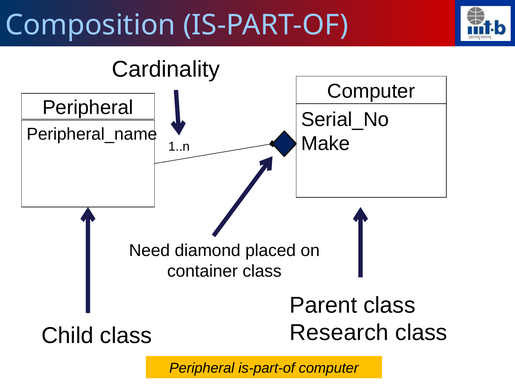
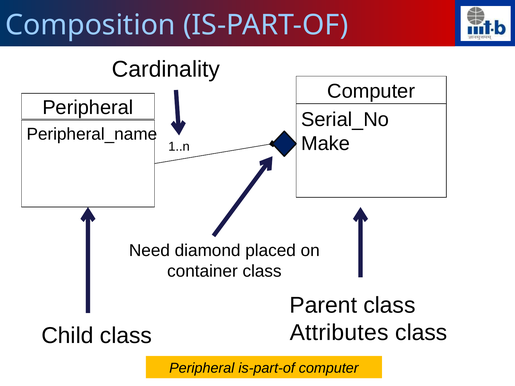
Research: Research -> Attributes (339, 333)
